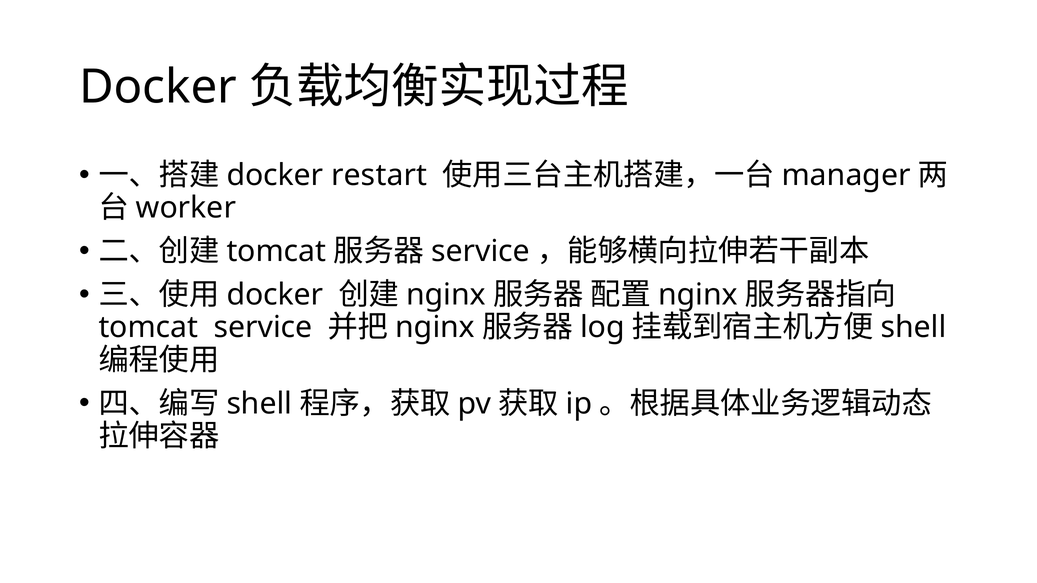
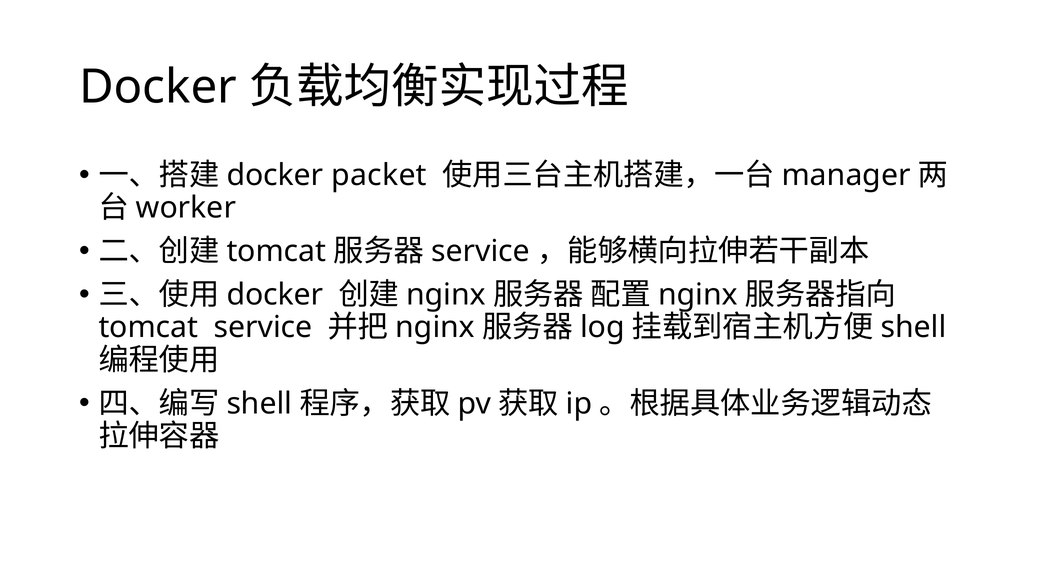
restart: restart -> packet (379, 175)
